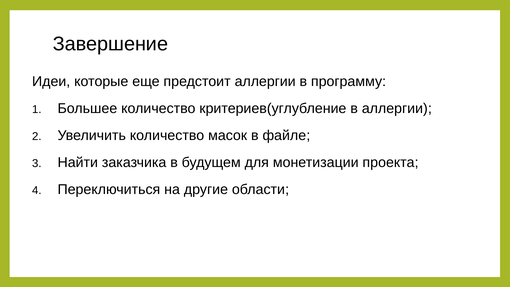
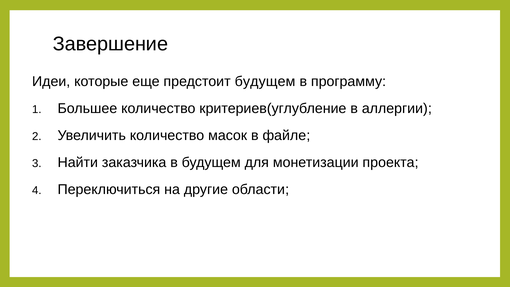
предстоит аллергии: аллергии -> будущем (265, 81)
